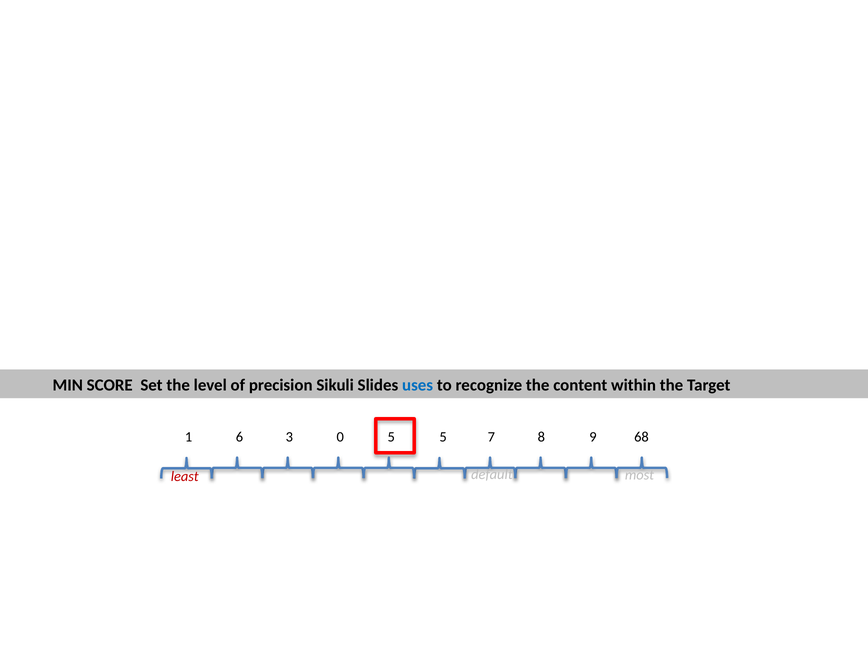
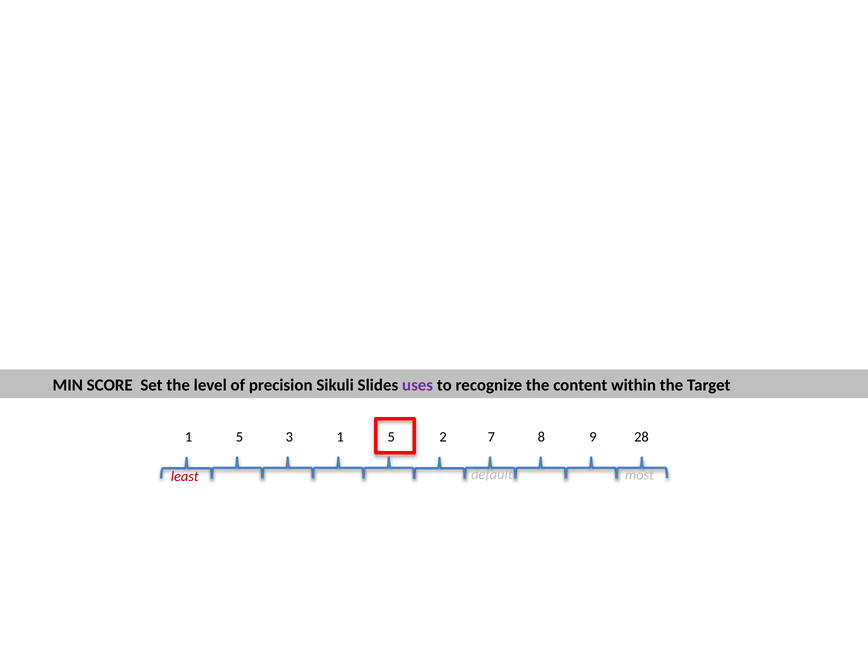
uses colour: blue -> purple (418, 385)
6: 6 -> 5 (239, 437)
3 0: 0 -> 1 (340, 437)
5 5: 5 -> 2 (443, 437)
68: 68 -> 28 (642, 437)
